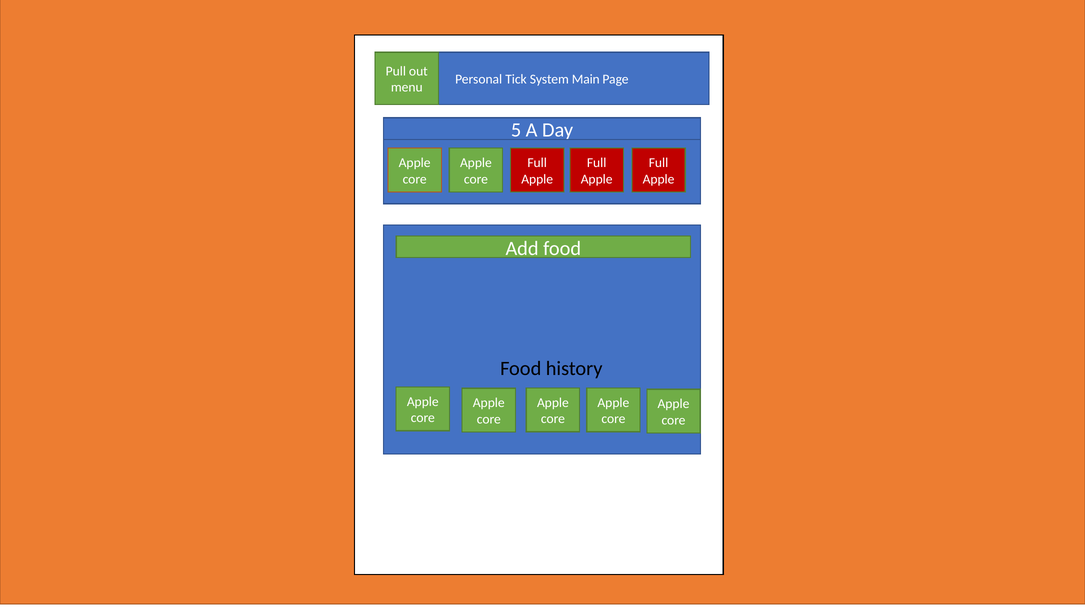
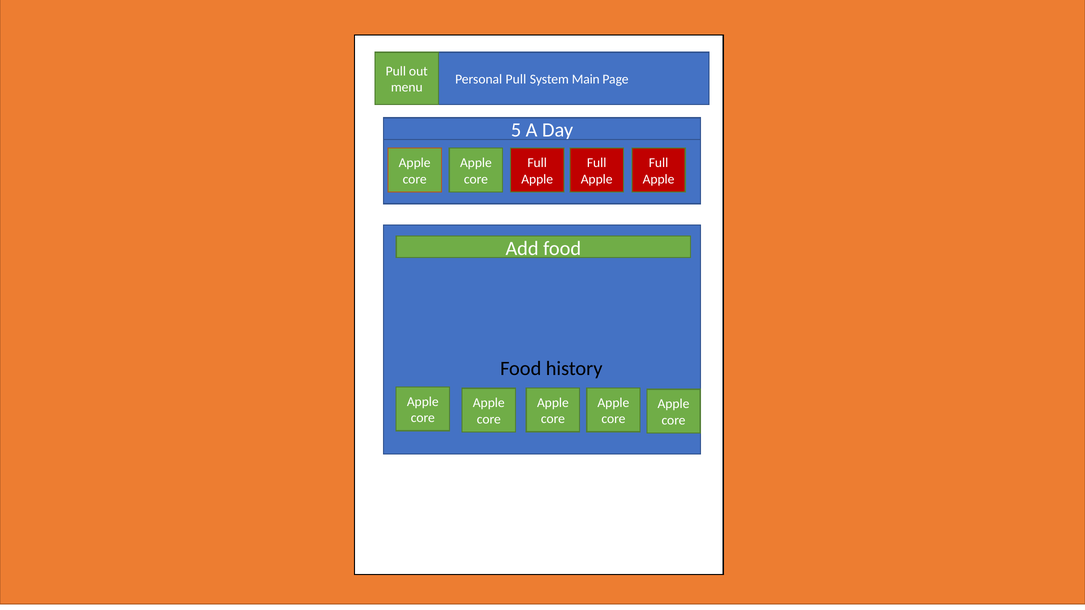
Personal Tick: Tick -> Pull (516, 79)
